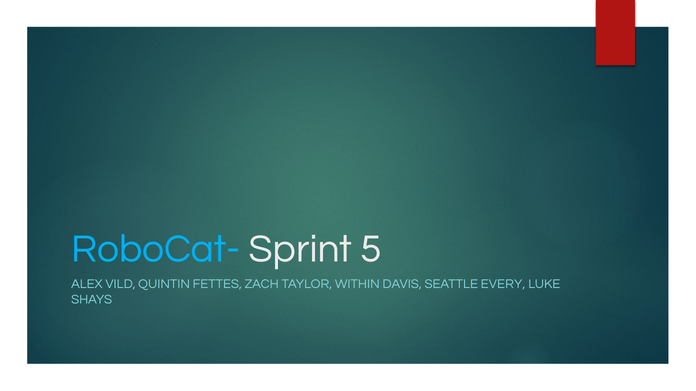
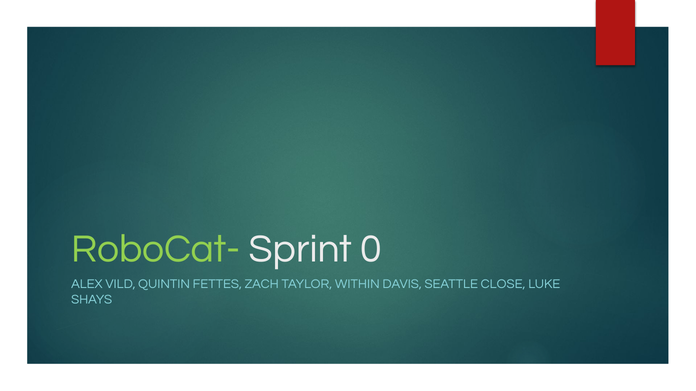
RoboCat- colour: light blue -> light green (156, 249)
5: 5 -> 0 (371, 249)
EVERY: EVERY -> CLOSE (503, 284)
